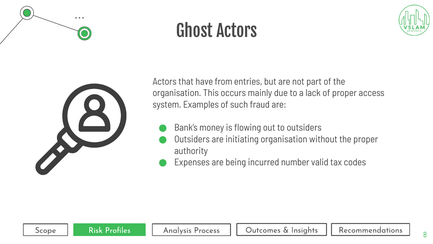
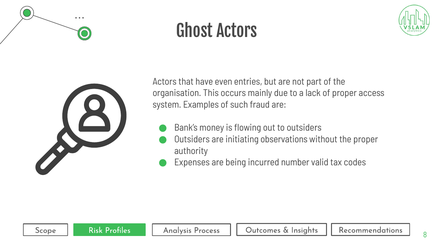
from: from -> even (224, 81)
initiating organisation: organisation -> observations (284, 139)
